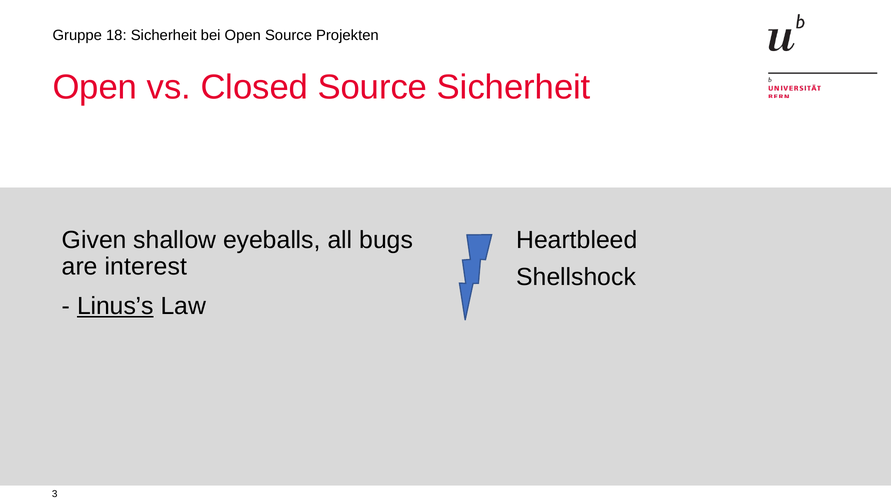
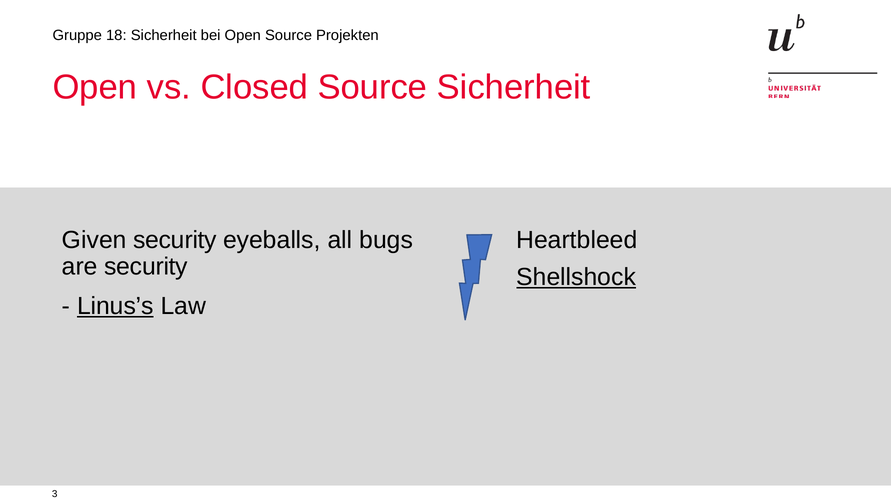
Given shallow: shallow -> security (175, 240)
are interest: interest -> security (146, 267)
Shellshock underline: none -> present (576, 277)
